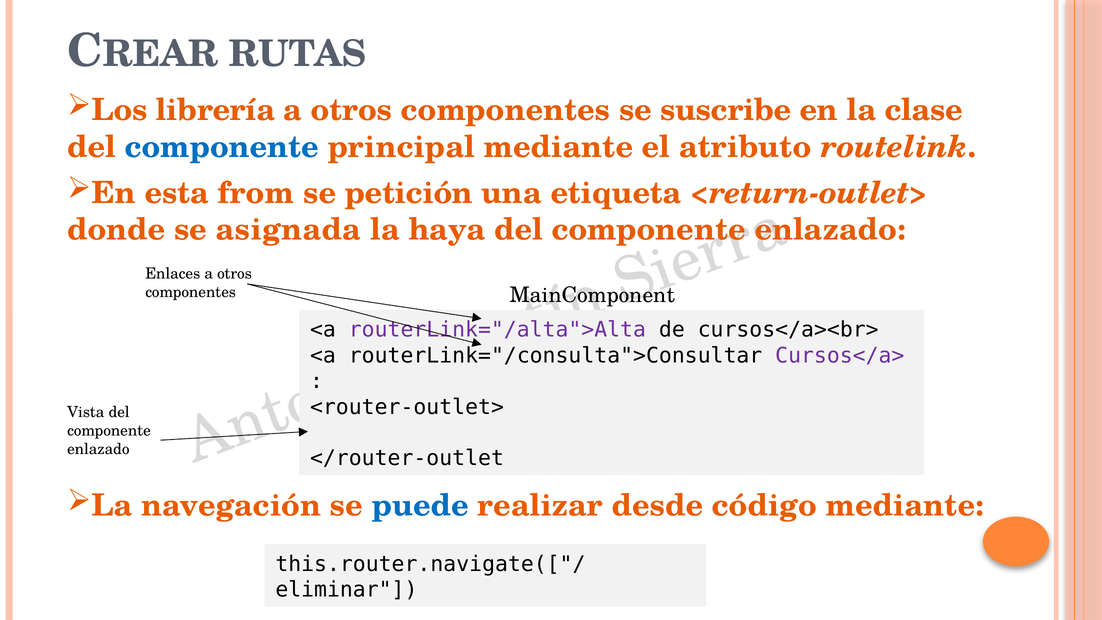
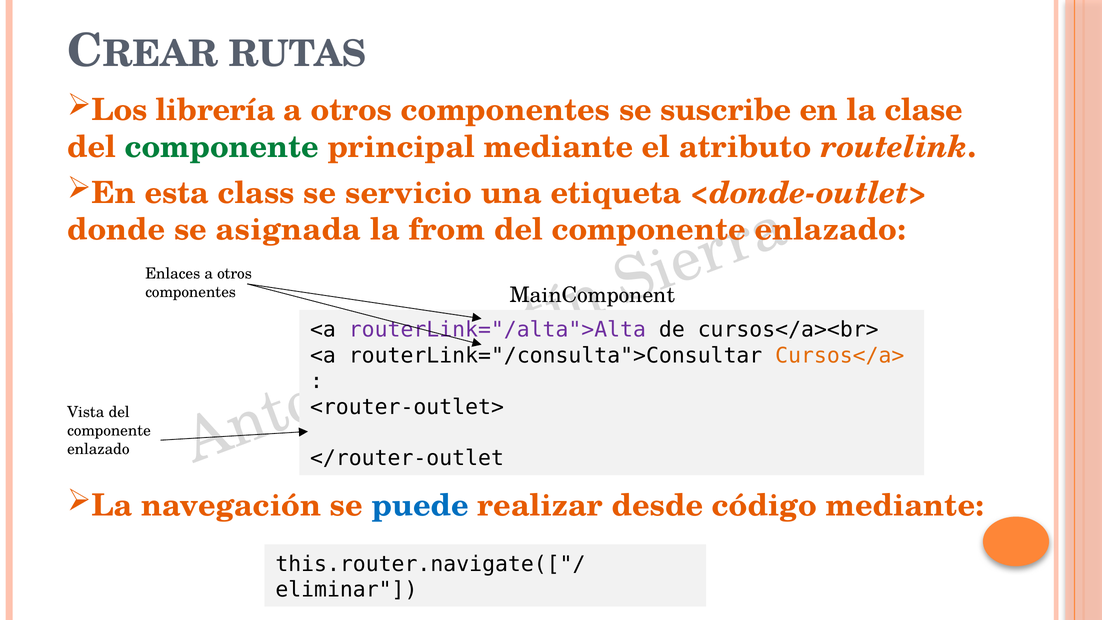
componente colour: blue -> green (222, 147)
from: from -> class (256, 193)
petición: petición -> servicio (409, 193)
<return-outlet>: <return-outlet> -> <donde-outlet> (809, 193)
haya: haya -> from (447, 230)
Cursos</a> colour: purple -> orange (840, 355)
